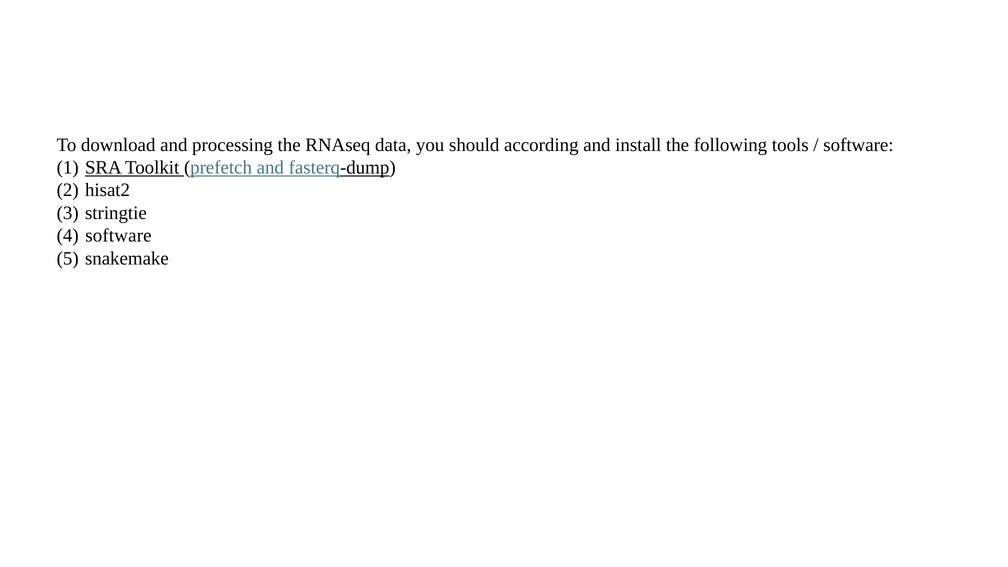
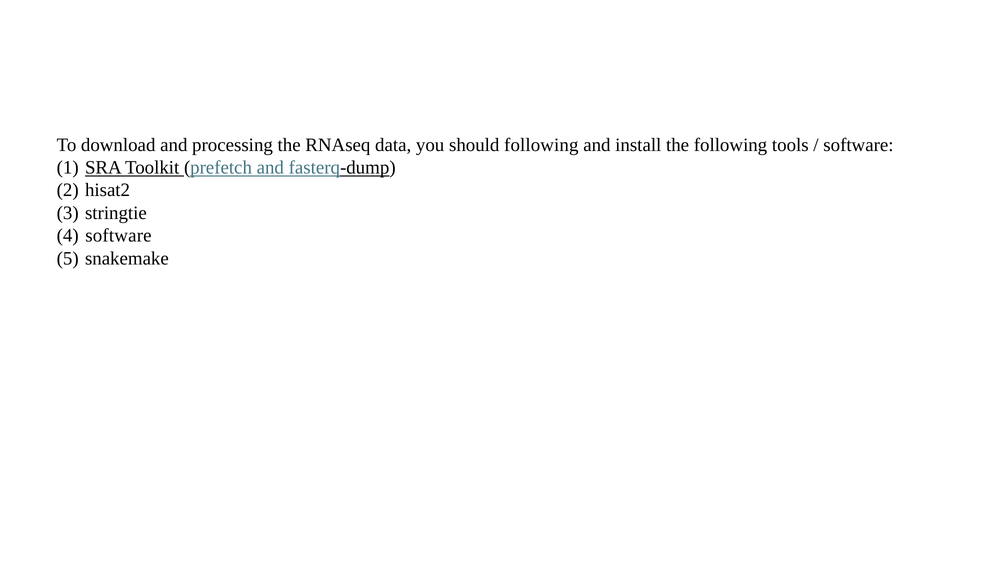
should according: according -> following (541, 145)
